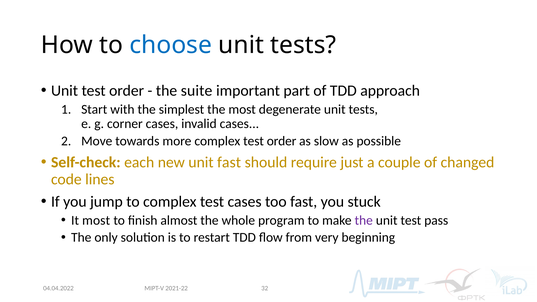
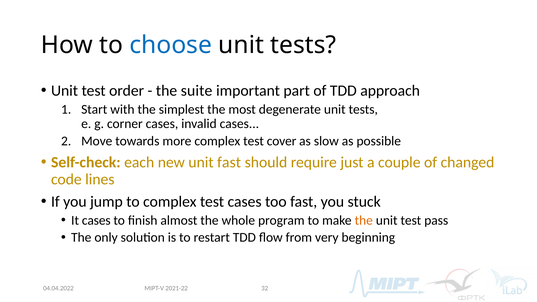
complex test order: order -> cover (282, 141)
It most: most -> cases (96, 220)
the colour: purple -> orange (364, 220)
